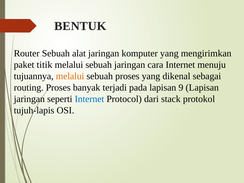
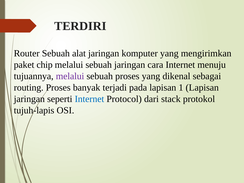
BENTUK: BENTUK -> TERDIRI (80, 26)
titik: titik -> chip (45, 65)
melalui colour: orange -> purple (70, 76)
9: 9 -> 1 (181, 88)
